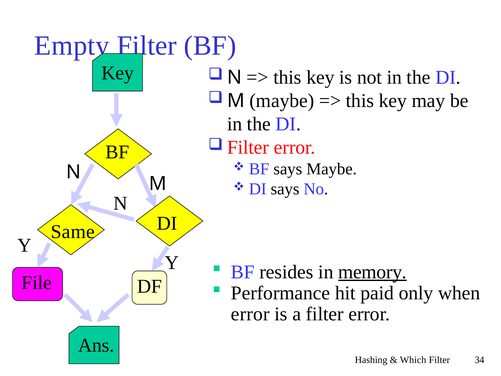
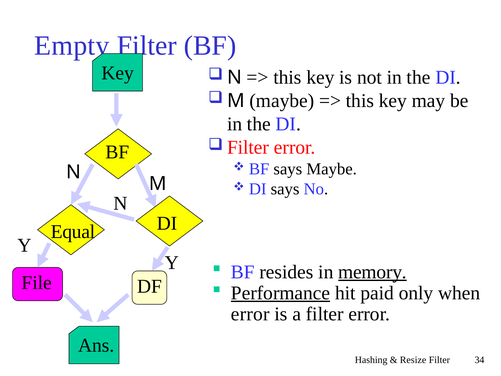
Same: Same -> Equal (73, 232)
Performance underline: none -> present (281, 293)
Which: Which -> Resize (413, 360)
